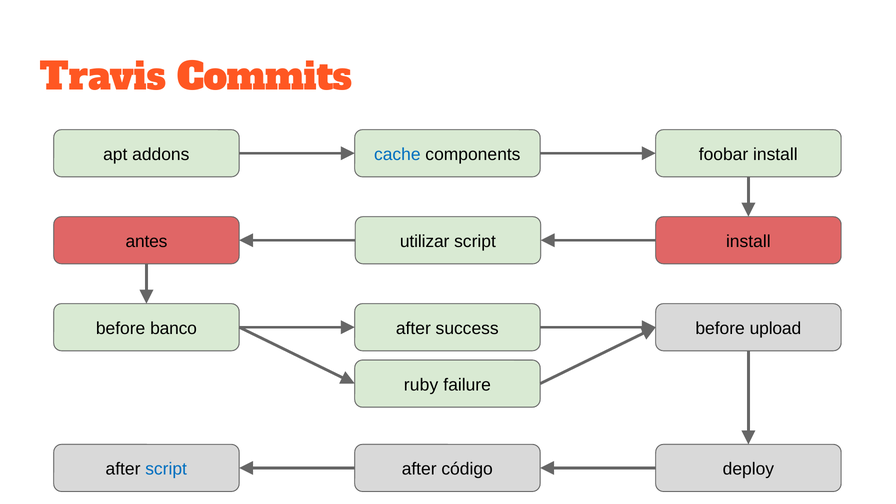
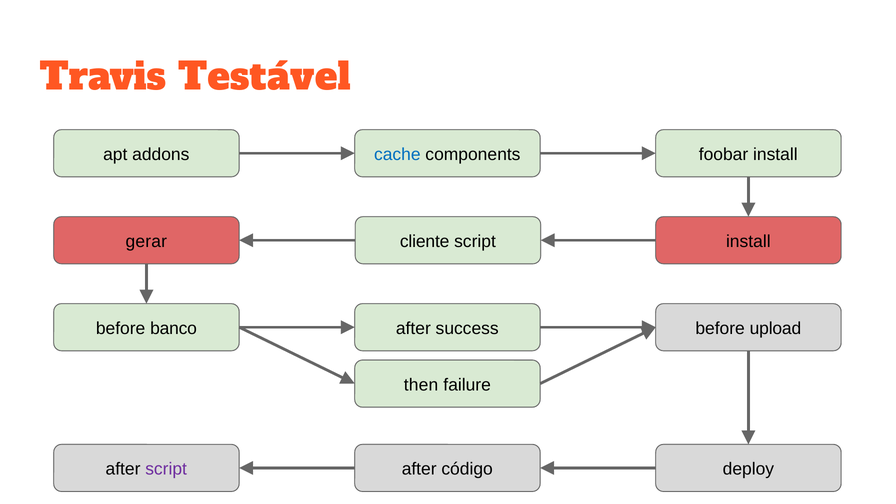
Commits: Commits -> Testável (264, 78)
antes: antes -> gerar (146, 241)
utilizar: utilizar -> cliente (425, 241)
ruby: ruby -> then (421, 385)
script colour: blue -> purple (166, 469)
